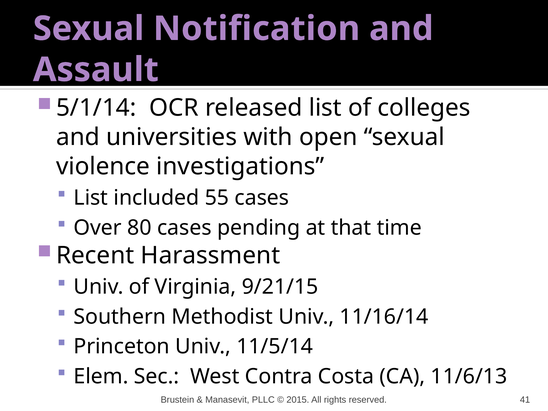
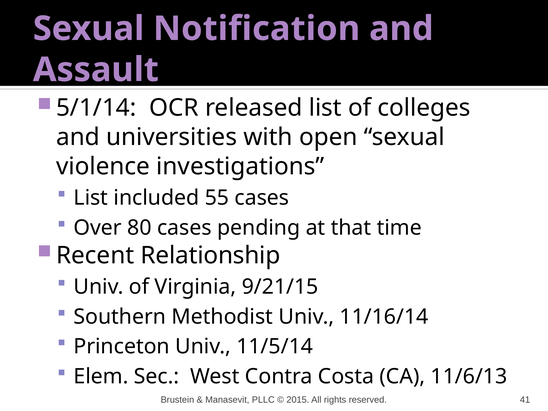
Harassment: Harassment -> Relationship (210, 255)
